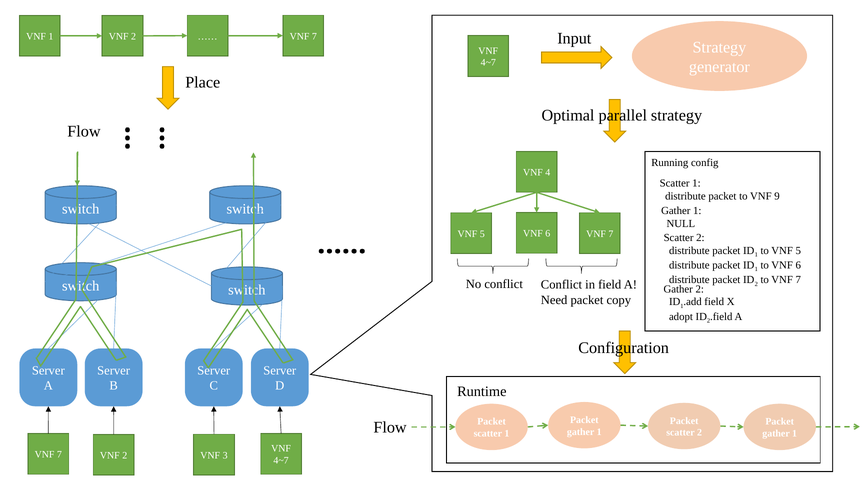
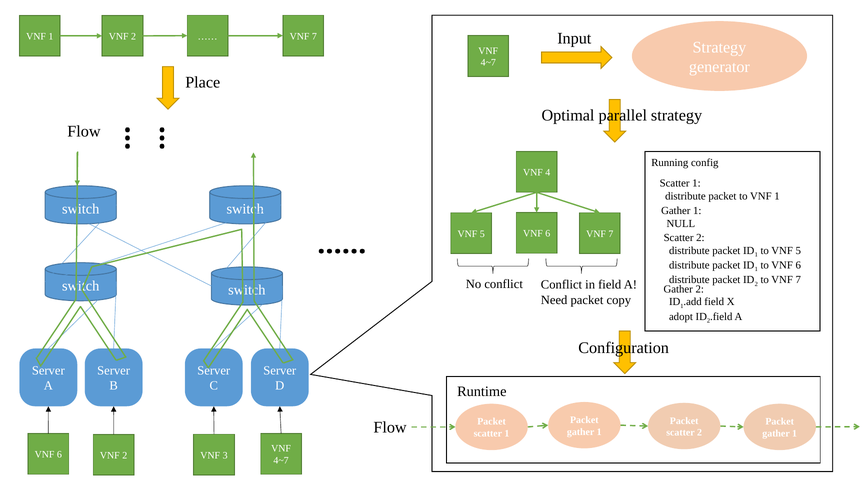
to VNF 9: 9 -> 1 (777, 196)
7: 7 -> 6 (59, 455)
